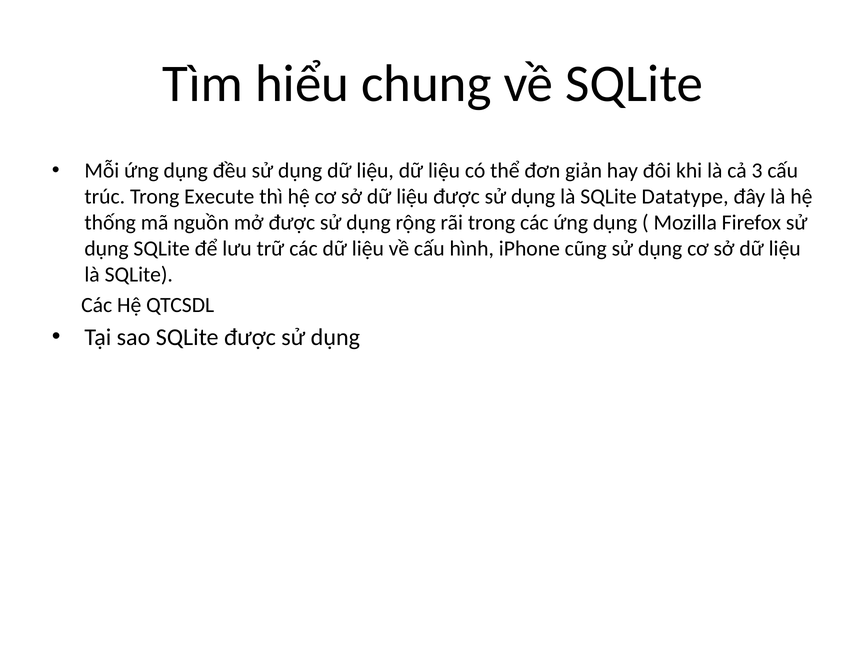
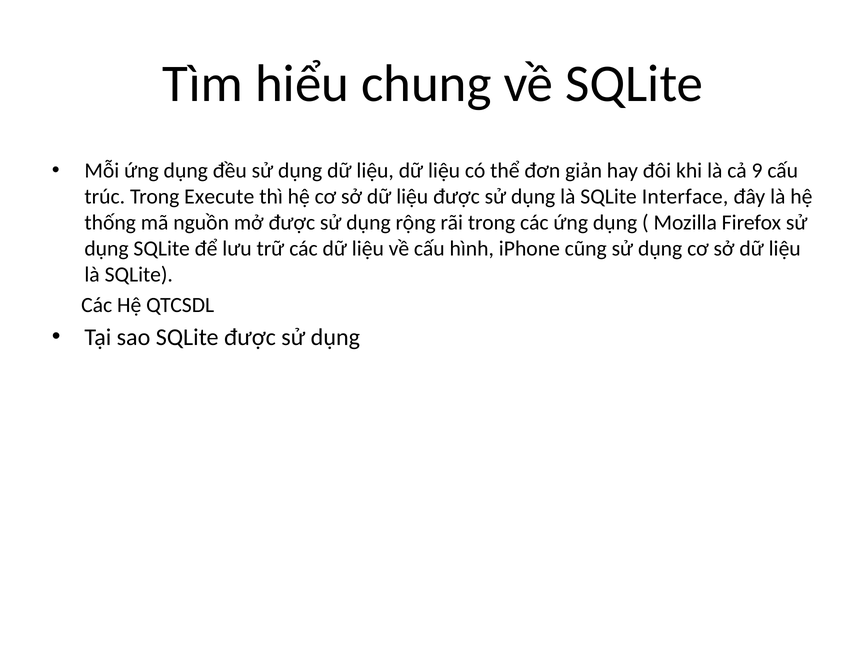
3: 3 -> 9 (757, 170)
Datatype: Datatype -> Interface (685, 196)
